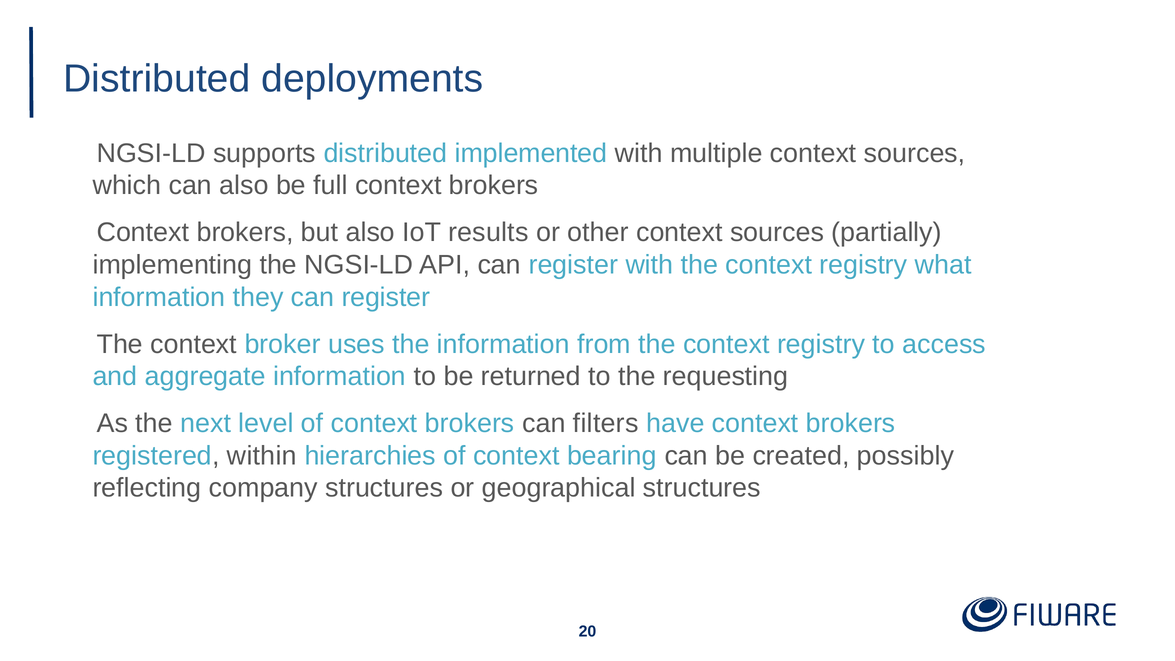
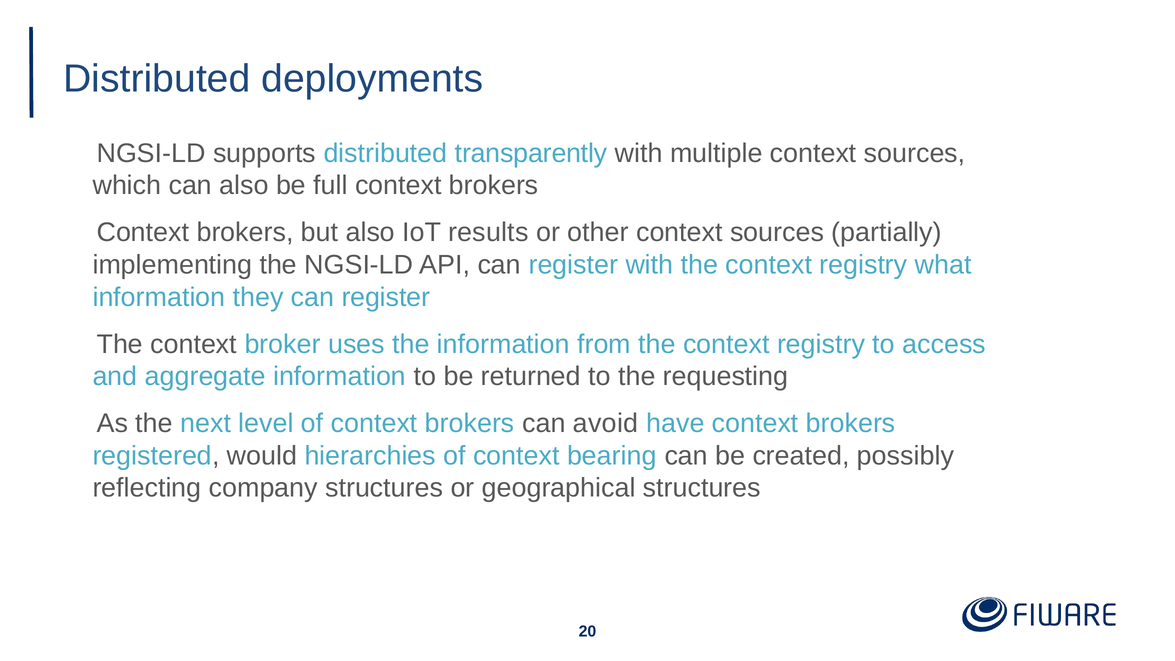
implemented: implemented -> transparently (531, 153)
filters: filters -> avoid (606, 423)
within: within -> would (262, 456)
